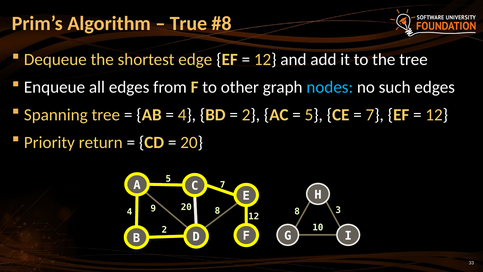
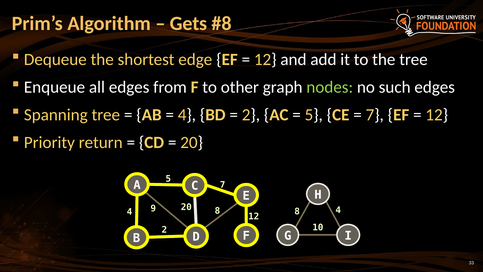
True: True -> Gets (189, 23)
nodes colour: light blue -> light green (330, 87)
8 3: 3 -> 4 (338, 210)
